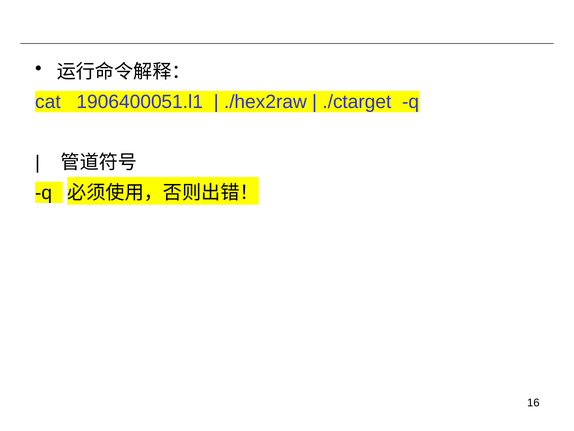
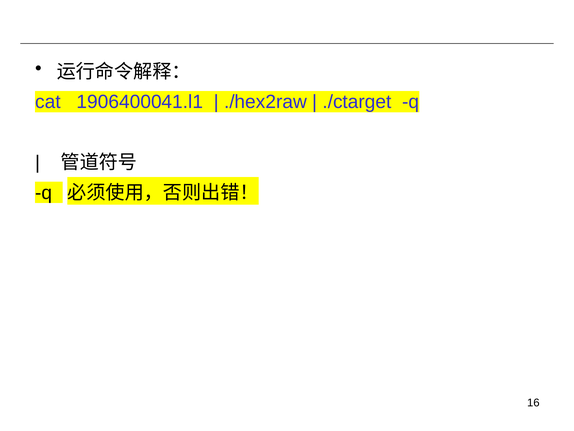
1906400051.l1: 1906400051.l1 -> 1906400041.l1 (140, 102)
